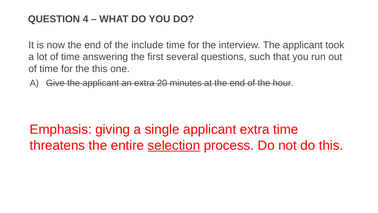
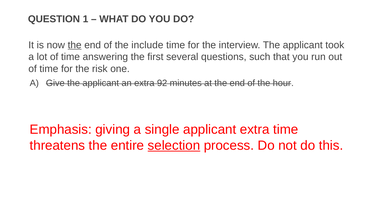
4: 4 -> 1 (86, 19)
the underline: none -> present (75, 45)
the this: this -> risk (100, 69)
20: 20 -> 92 (162, 83)
